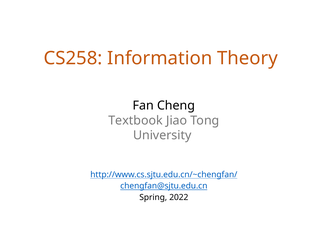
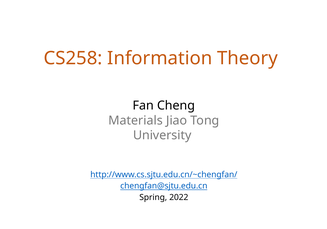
Textbook: Textbook -> Materials (136, 120)
